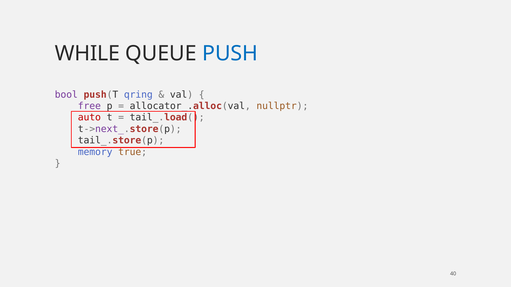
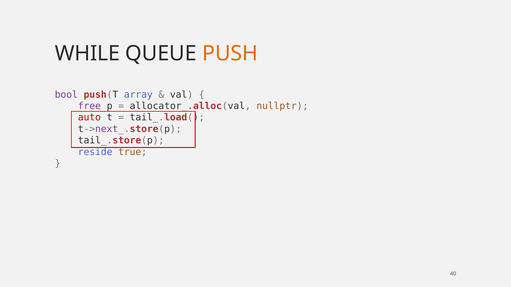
PUSH colour: blue -> orange (230, 54)
qring: qring -> array (138, 95)
memory: memory -> reside (95, 152)
